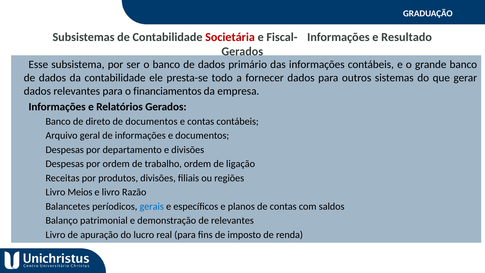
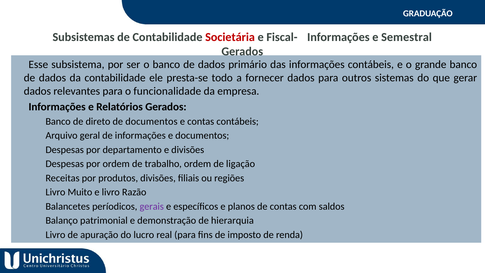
Resultado: Resultado -> Semestral (407, 37)
financiamentos: financiamentos -> funcionalidade (167, 91)
Meios: Meios -> Muito (80, 192)
gerais colour: blue -> purple (152, 206)
de relevantes: relevantes -> hierarquia (232, 220)
